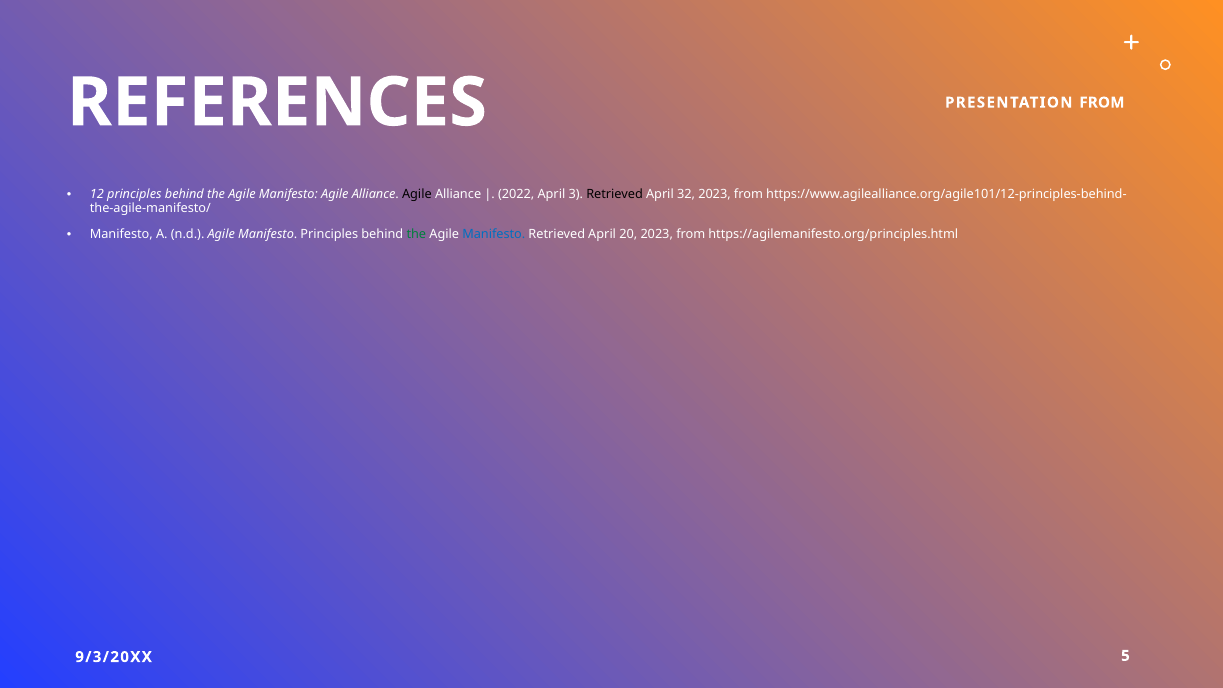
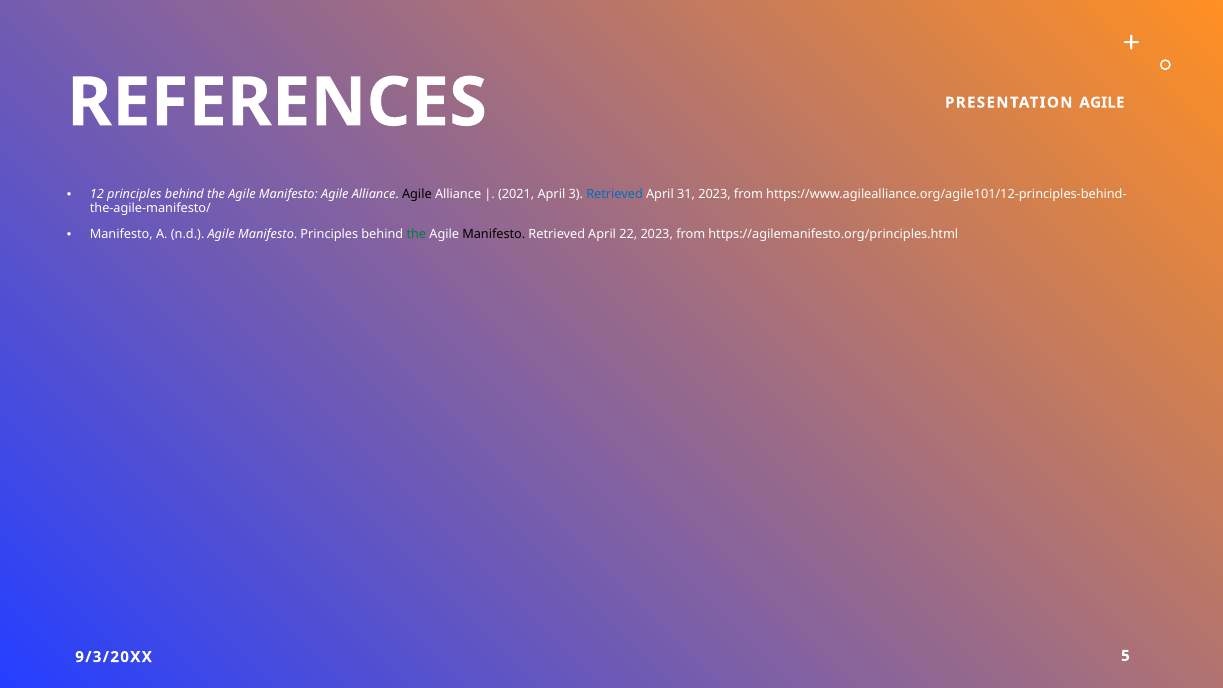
PRESENTATION FROM: FROM -> AGILE (1102, 103)
2022: 2022 -> 2021 (516, 194)
Retrieved colour: black -> blue (615, 194)
32: 32 -> 31 (686, 194)
Manifesto colour: blue -> black (494, 235)
20: 20 -> 22 (628, 235)
